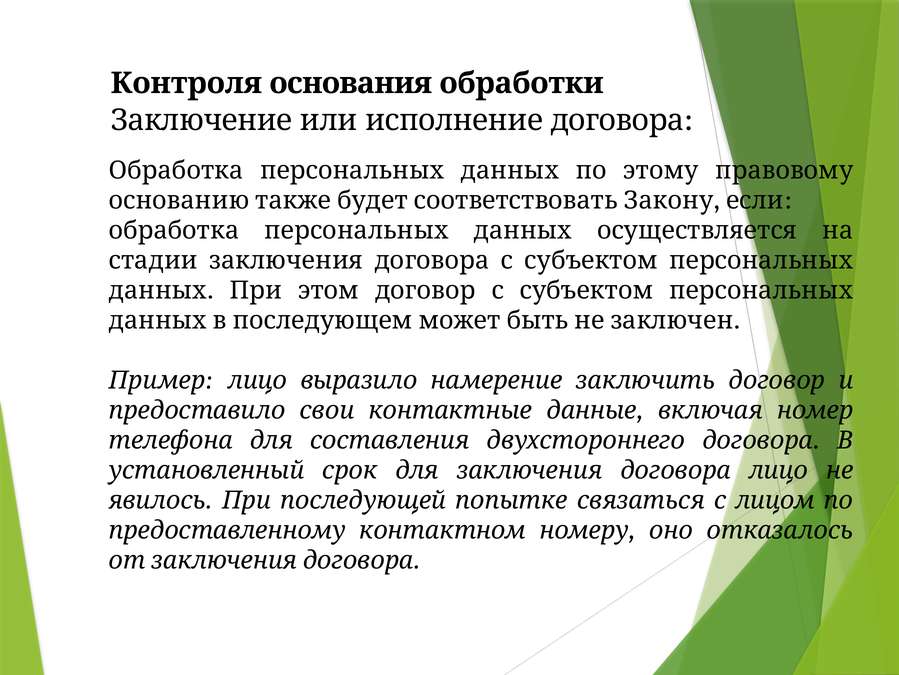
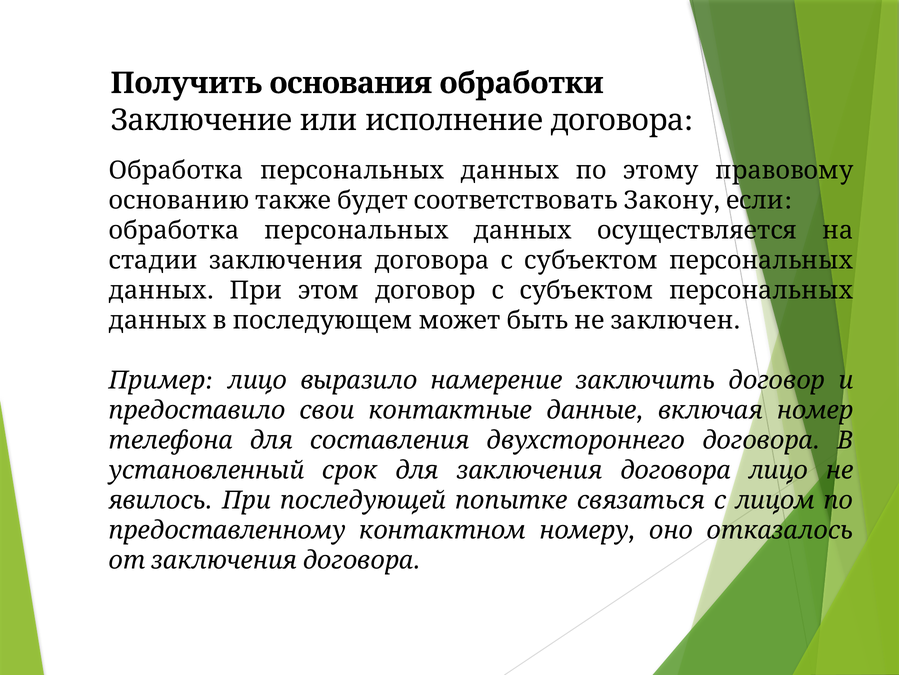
Контроля: Контроля -> Получить (186, 83)
